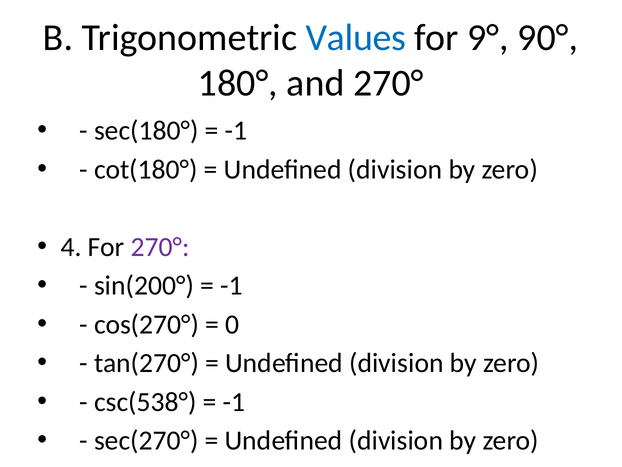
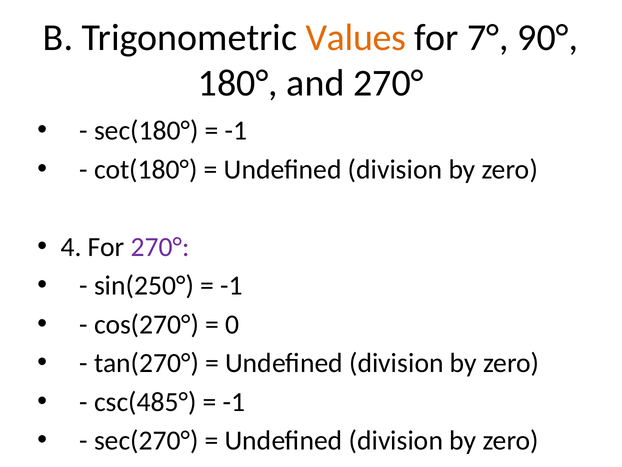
Values colour: blue -> orange (356, 37)
9°: 9° -> 7° (488, 37)
sin(200°: sin(200° -> sin(250° (144, 285)
csc(538°: csc(538° -> csc(485° (145, 401)
